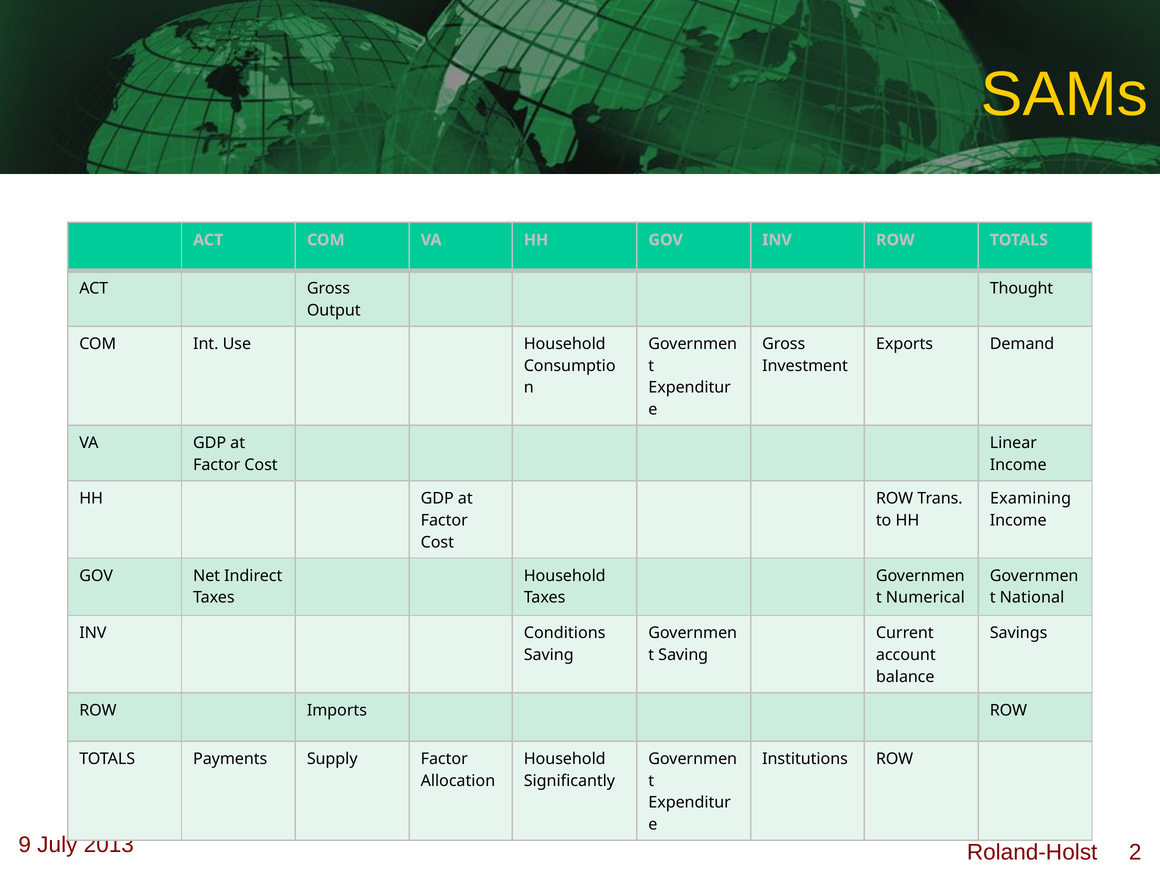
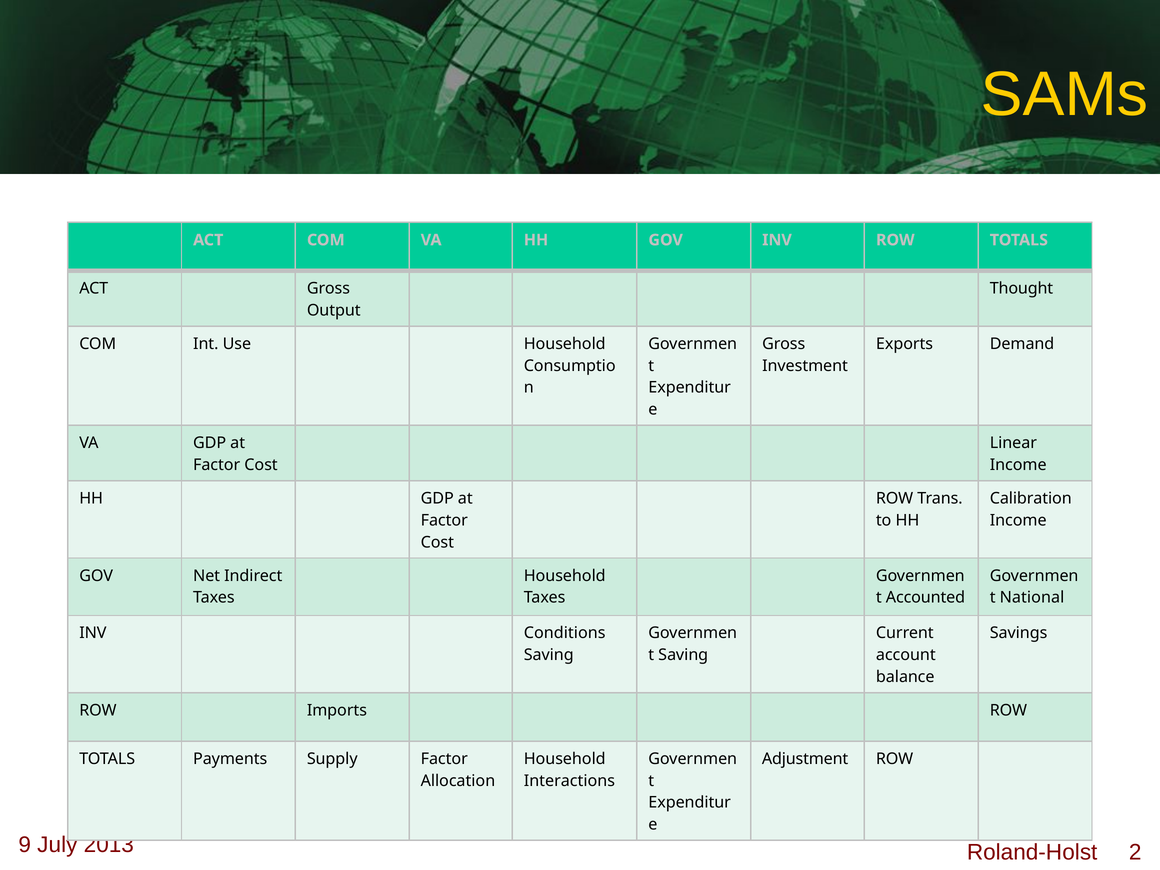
Examining: Examining -> Calibration (1031, 498)
Numerical: Numerical -> Accounted (925, 598)
Institutions: Institutions -> Adjustment (805, 759)
Significantly: Significantly -> Interactions (569, 781)
